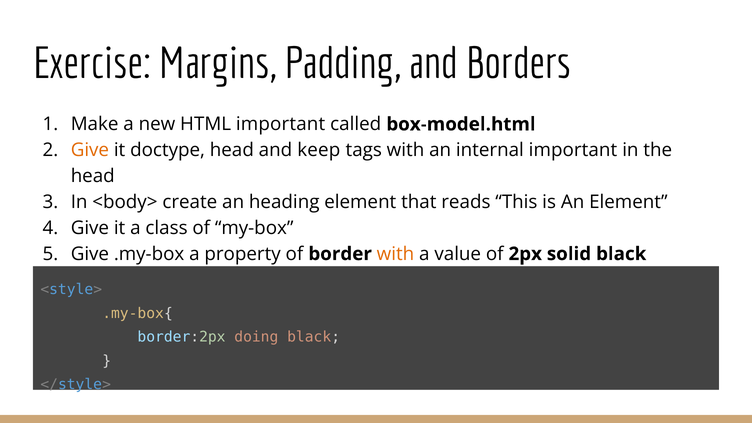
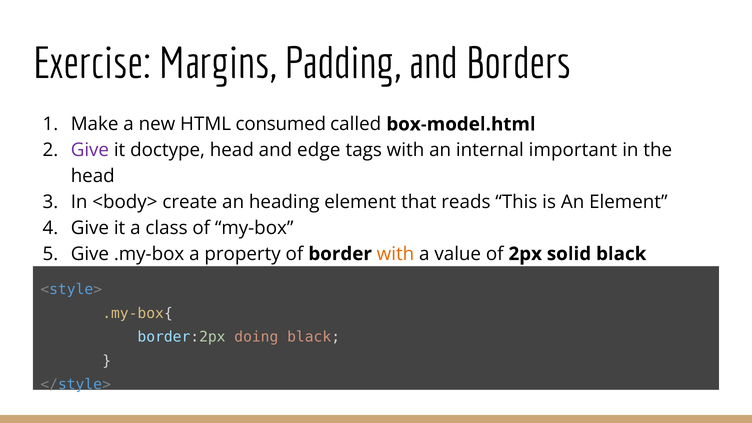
HTML important: important -> consumed (281, 124)
Give colour: orange -> purple (90, 150)
keep: keep -> edge (319, 150)
